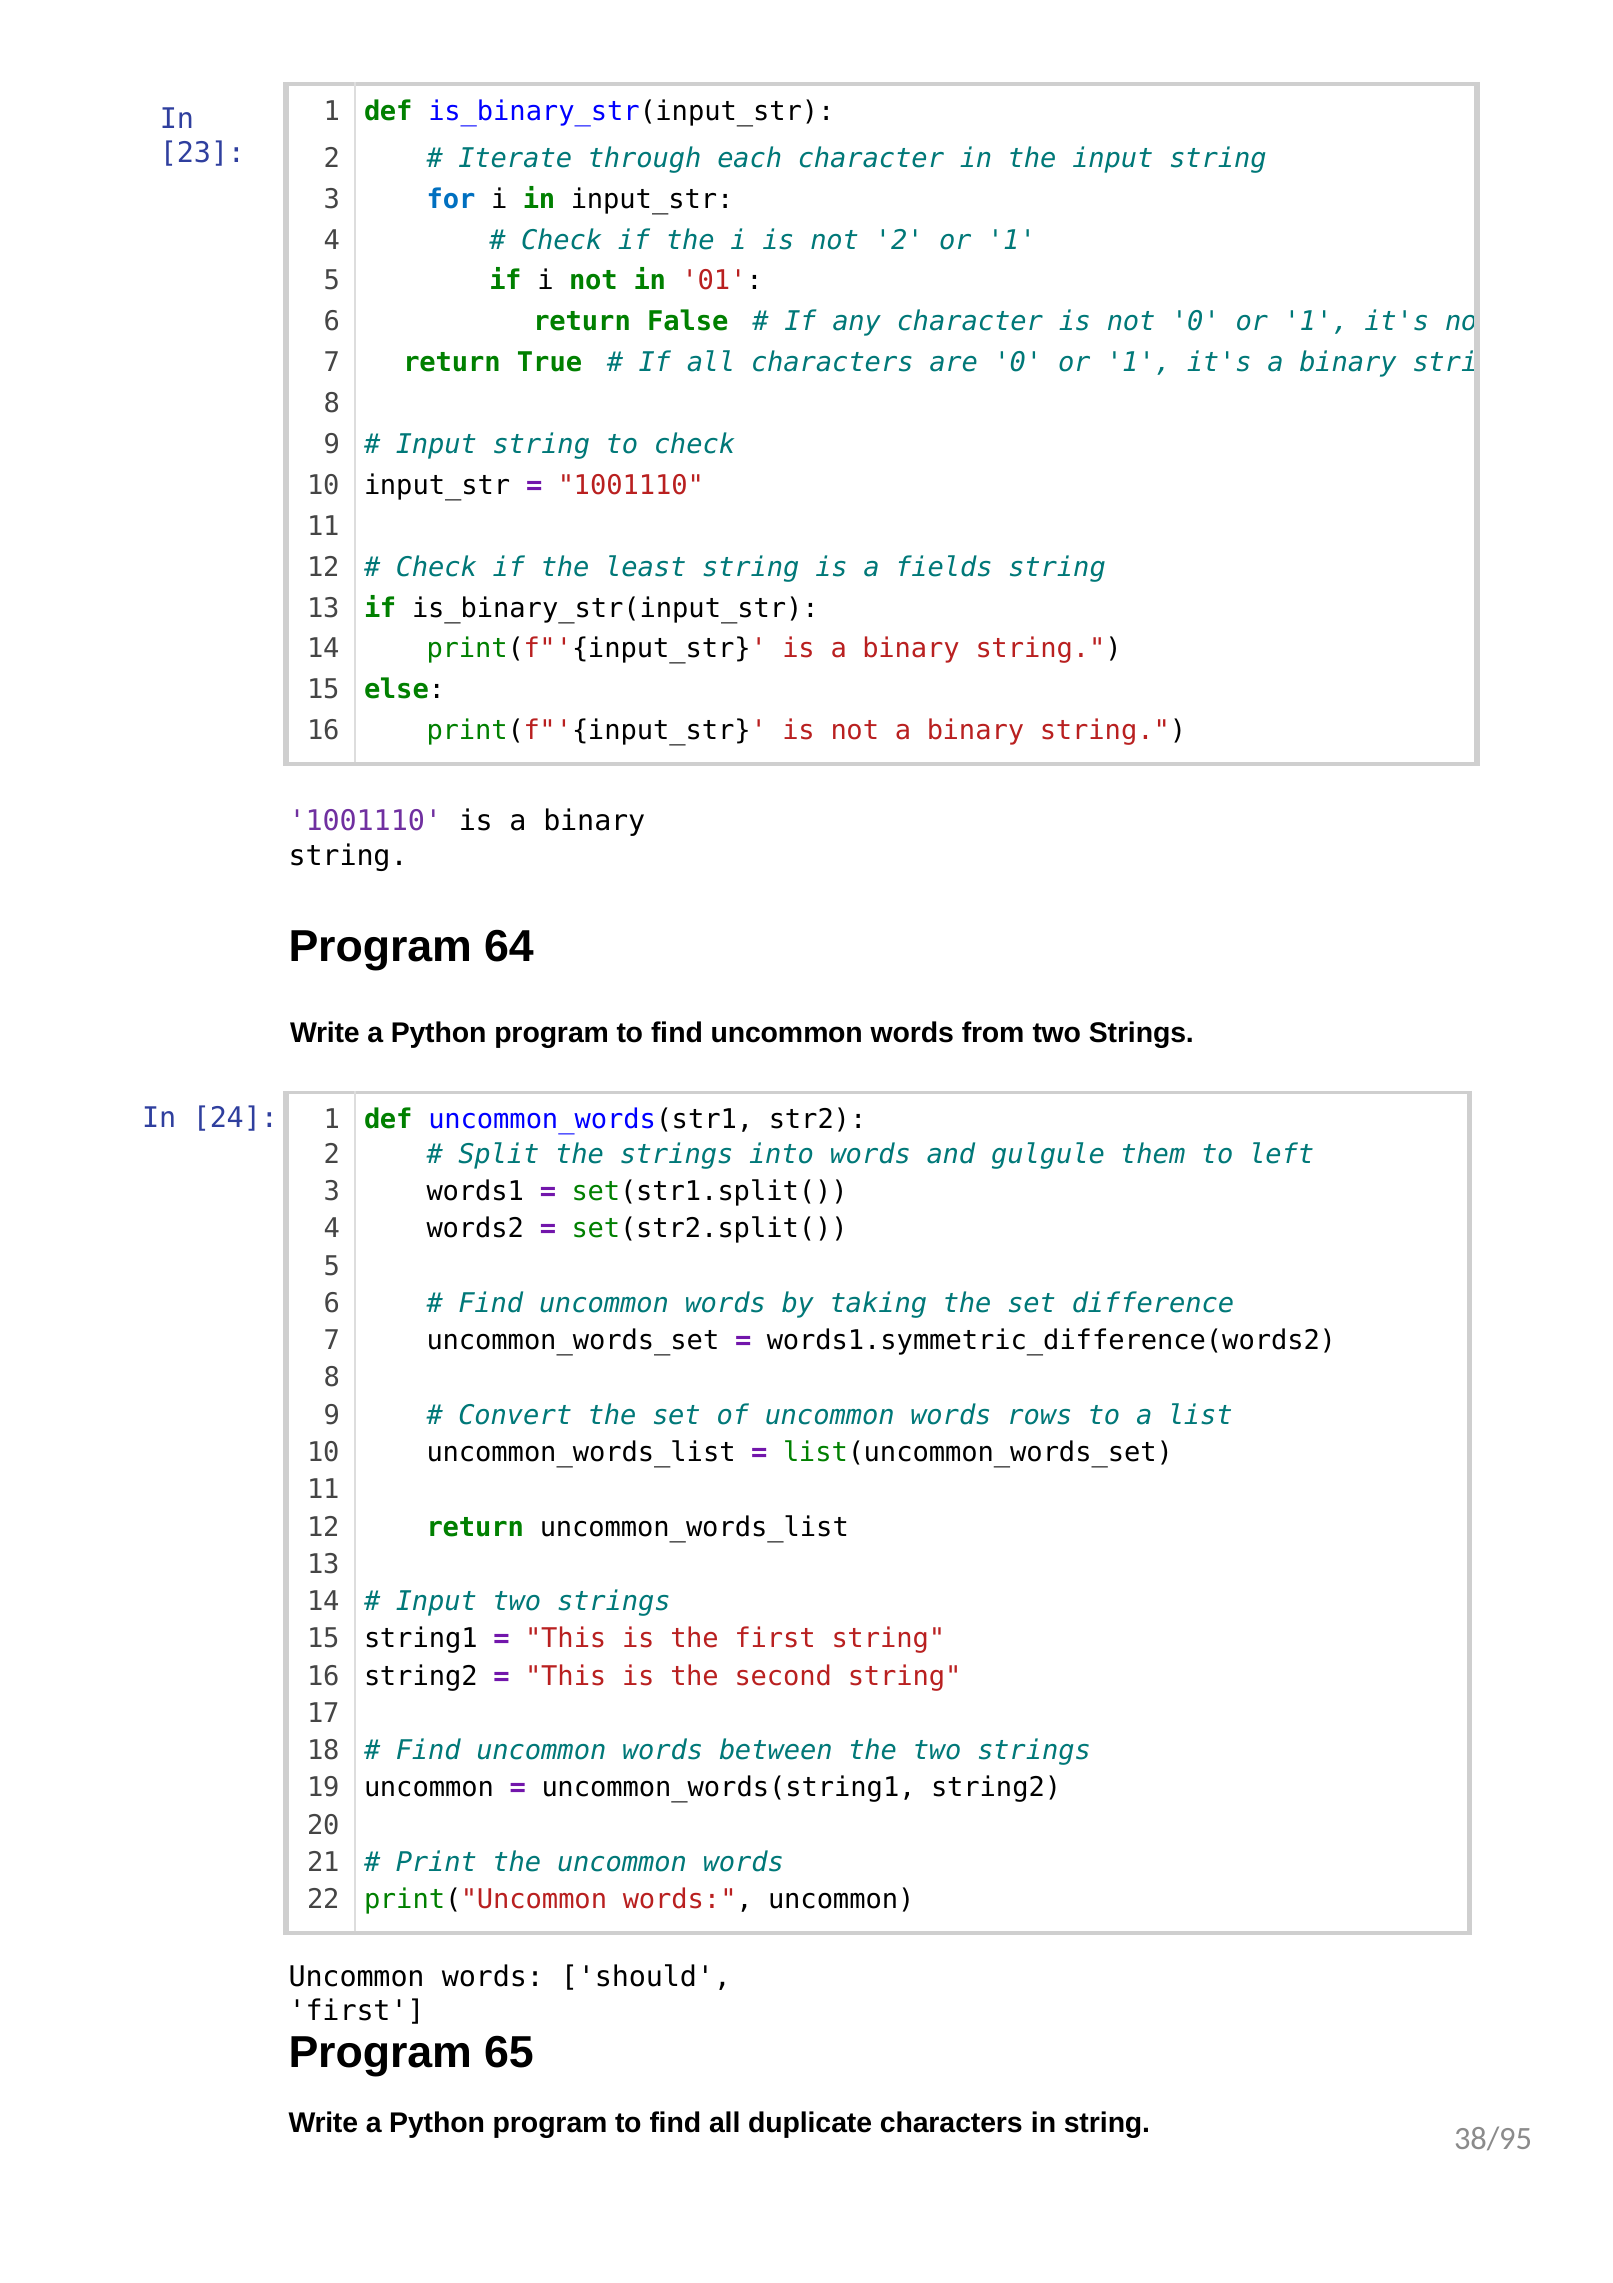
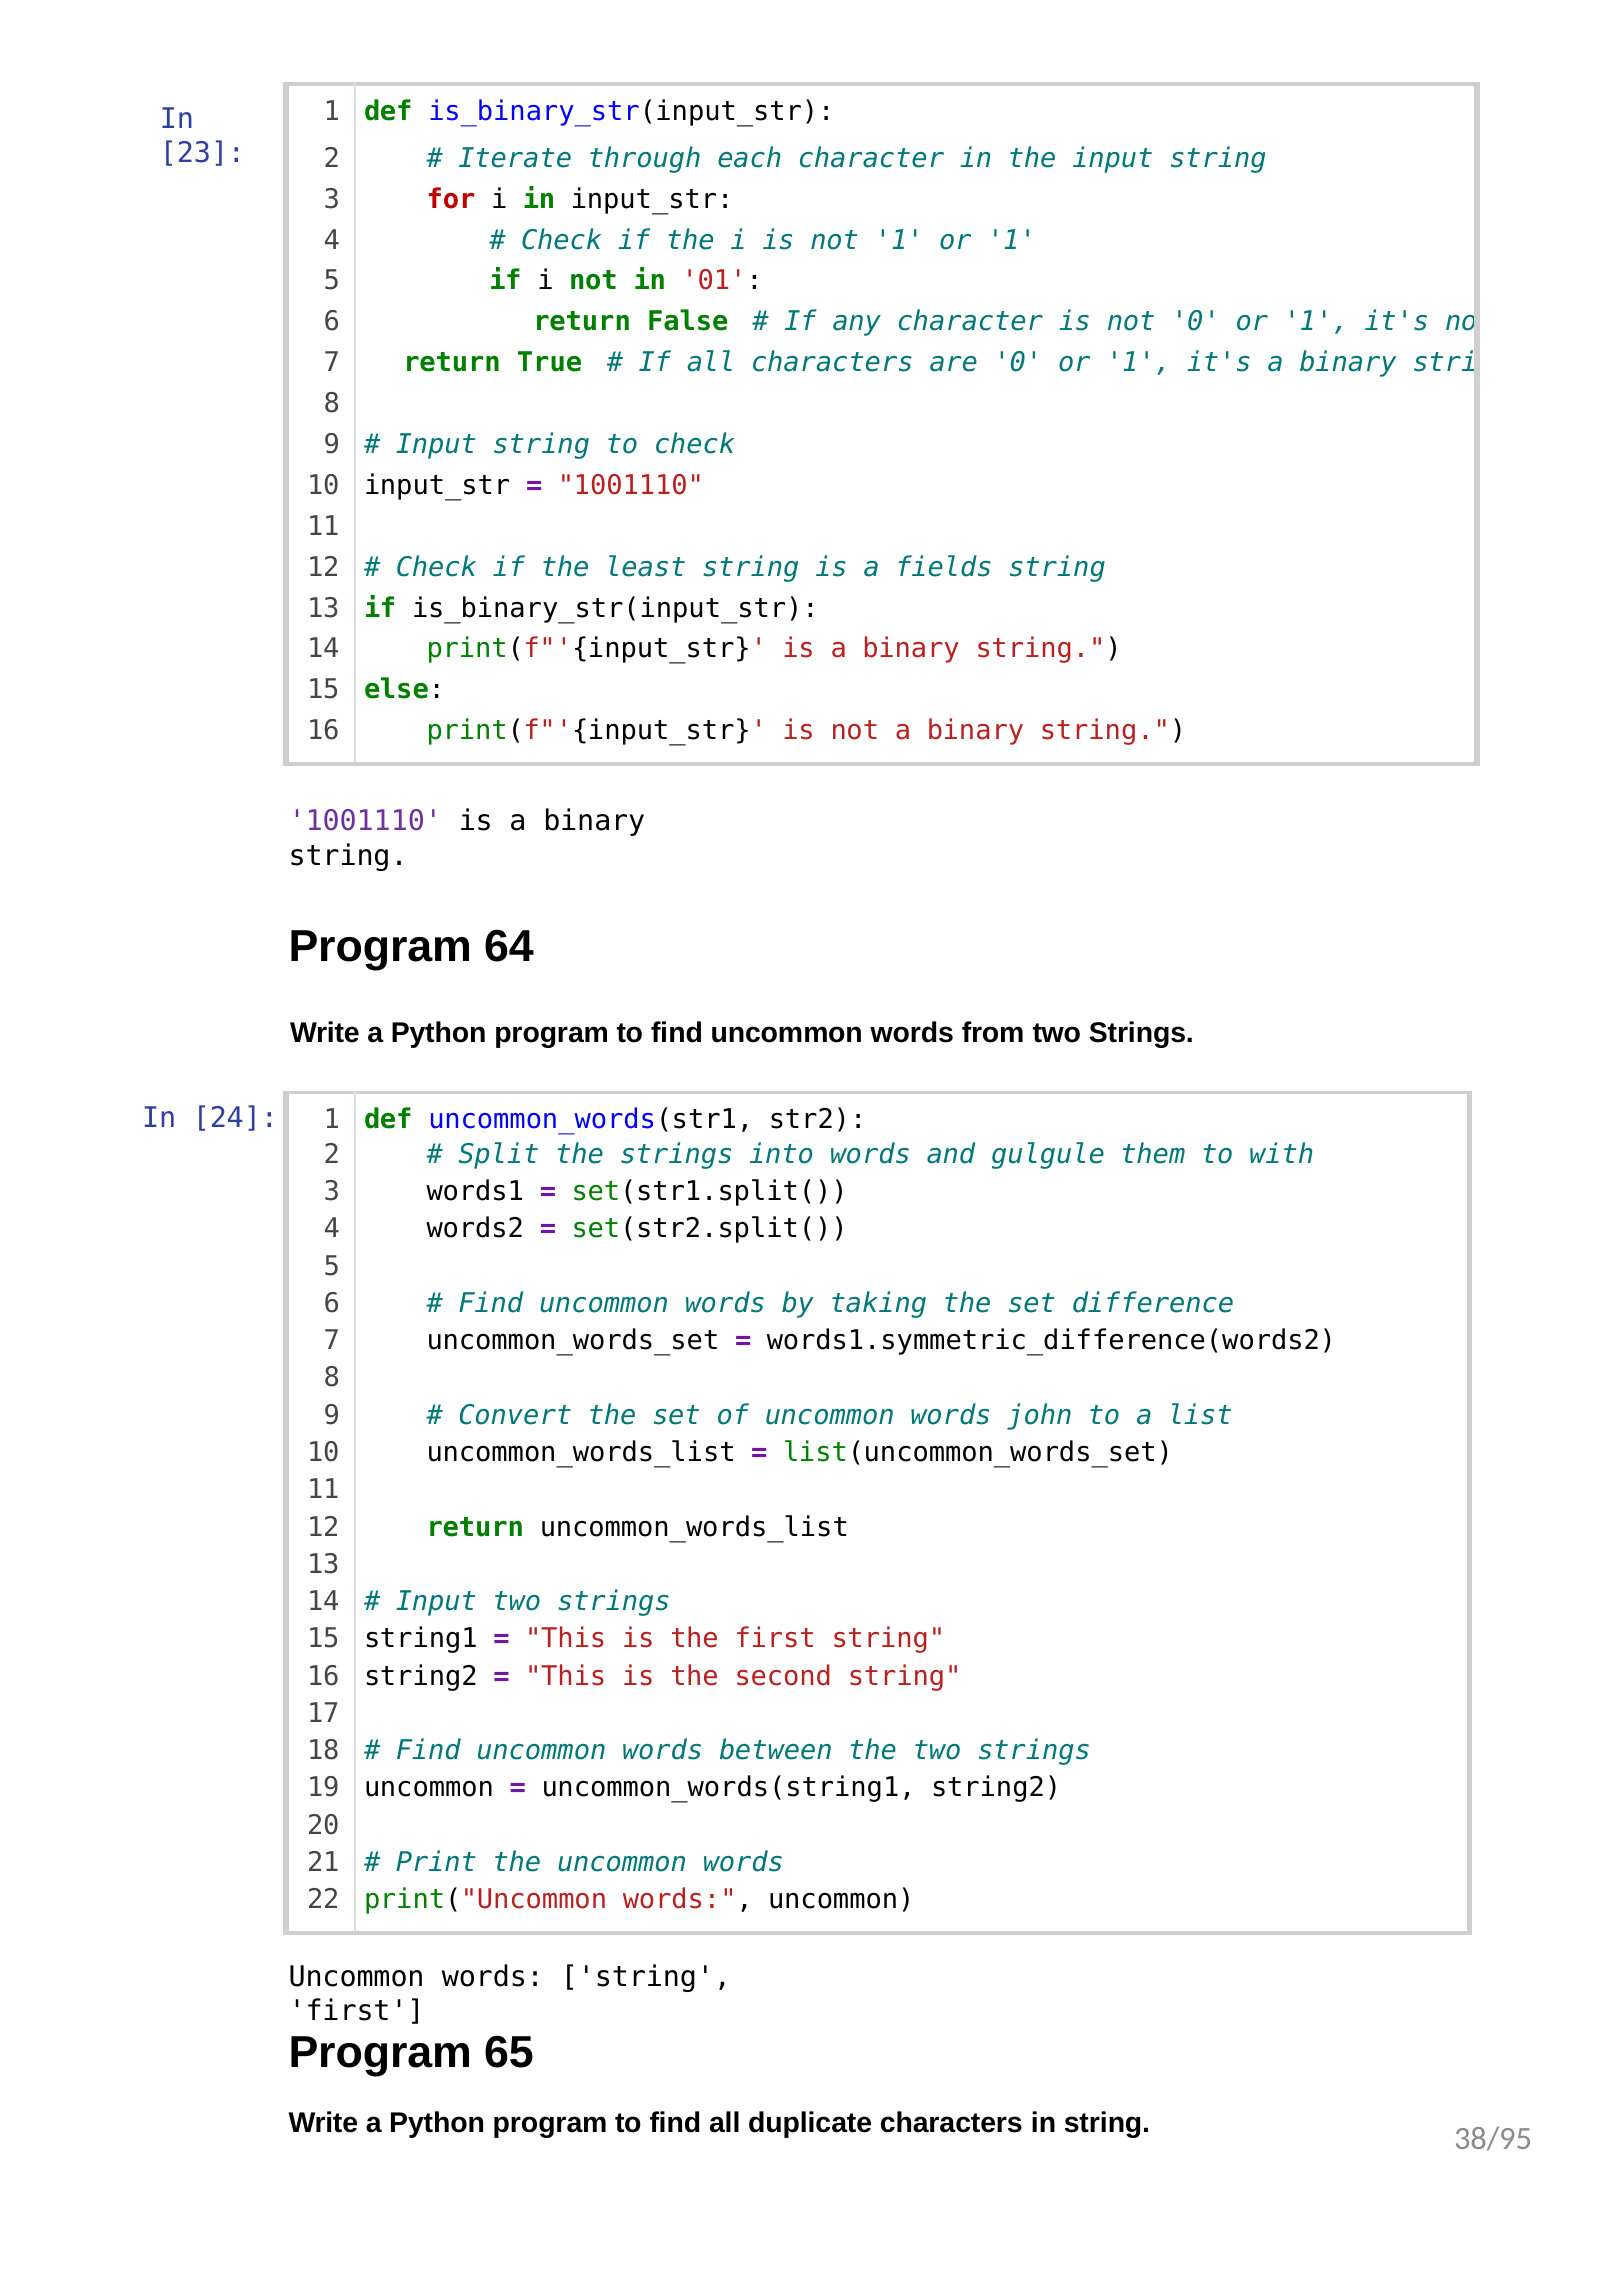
for colour: blue -> red (451, 199)
not 2: 2 -> 1 (899, 240)
left: left -> with (1282, 1154)
rows: rows -> john (1040, 1415)
words should: should -> string (646, 1976)
